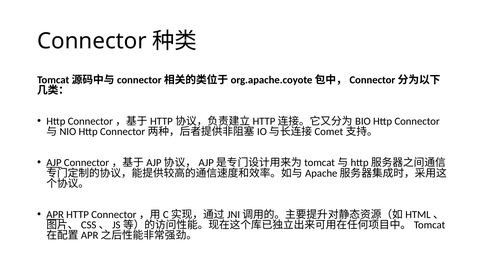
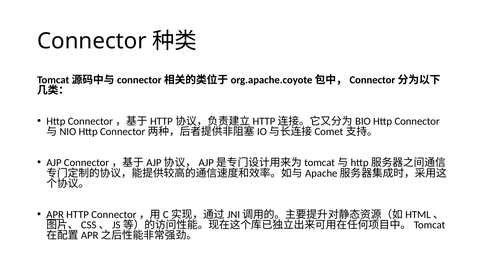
AJP underline: present -> none (54, 163)
